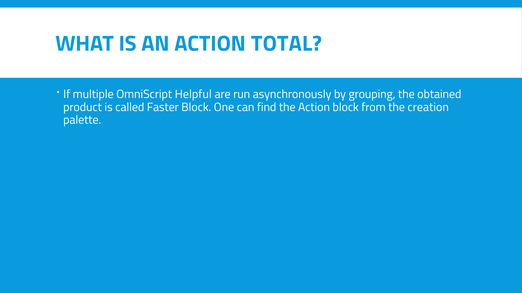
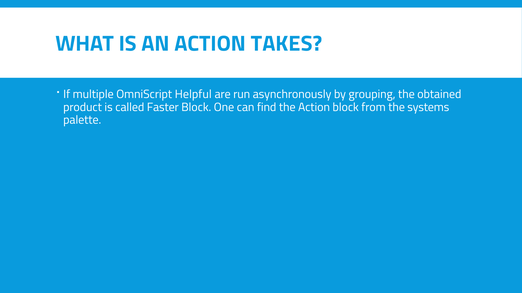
TOTAL: TOTAL -> TAKES (287, 44)
creation: creation -> systems (428, 107)
